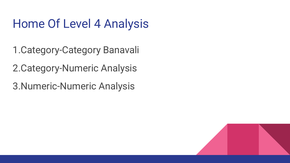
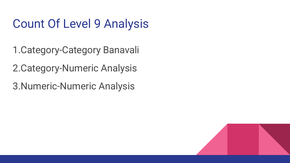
Home: Home -> Count (29, 24)
4: 4 -> 9 (97, 24)
